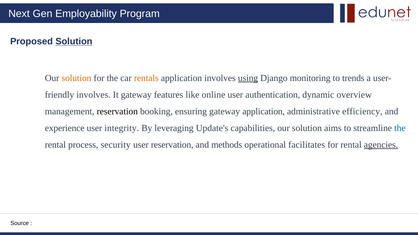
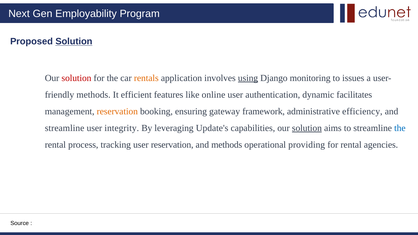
solution colour: orange -> red (76, 78)
trends: trends -> issues (353, 78)
involves: involves -> methods (93, 95)
It gateway: gateway -> efficient (136, 95)
overview: overview -> facilitates (354, 95)
reservation colour: black -> orange (117, 111)
gateway application: application -> framework (264, 111)
experience: experience -> streamline (65, 128)
solution underline: none -> present (307, 128)
security: security -> tracking (116, 145)
facilitates: facilitates -> providing (307, 145)
agencies underline: present -> none (381, 145)
